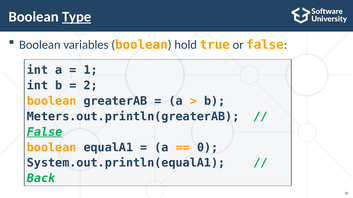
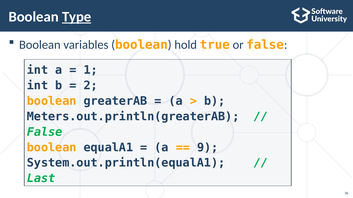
False underline: present -> none (45, 132)
0: 0 -> 9 (208, 148)
Back: Back -> Last (41, 179)
